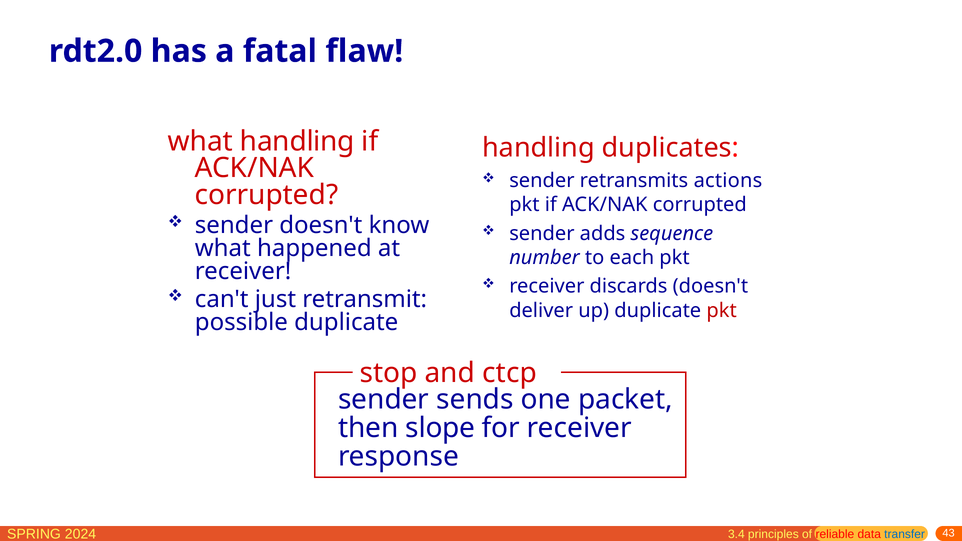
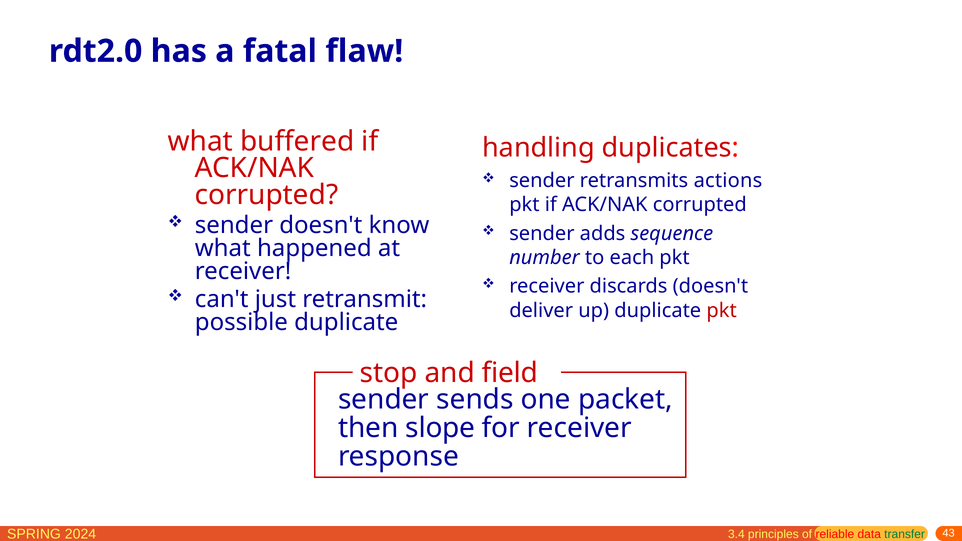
what handling: handling -> buffered (297, 141)
ctcp: ctcp -> field (510, 373)
transfer colour: blue -> green (905, 534)
